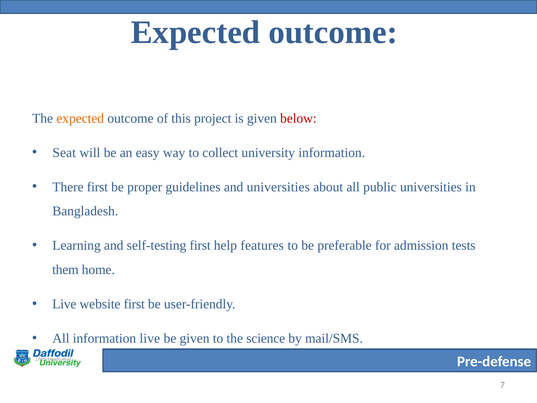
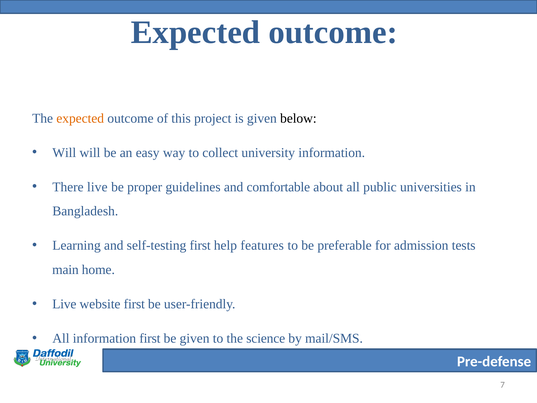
below colour: red -> black (298, 118)
Seat: Seat -> Will (64, 153)
There first: first -> live (97, 187)
and universities: universities -> comfortable (278, 187)
them: them -> main (65, 269)
information live: live -> first (150, 338)
